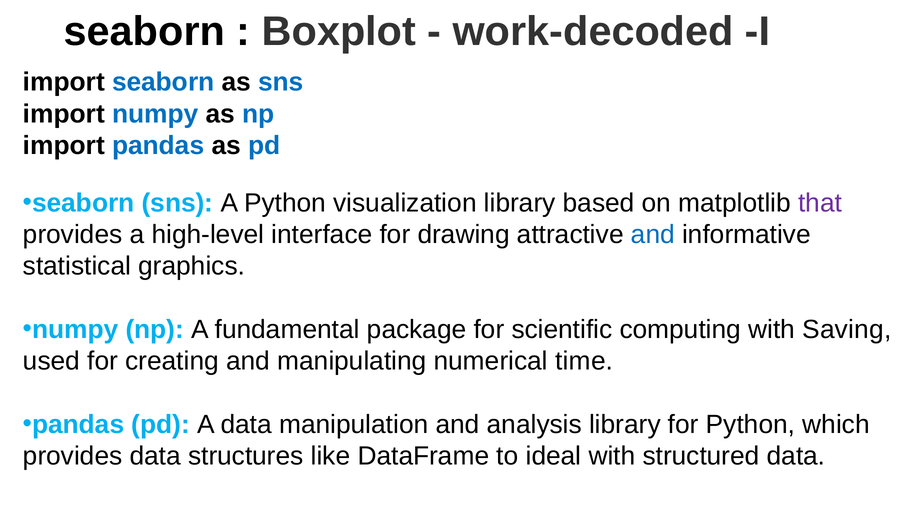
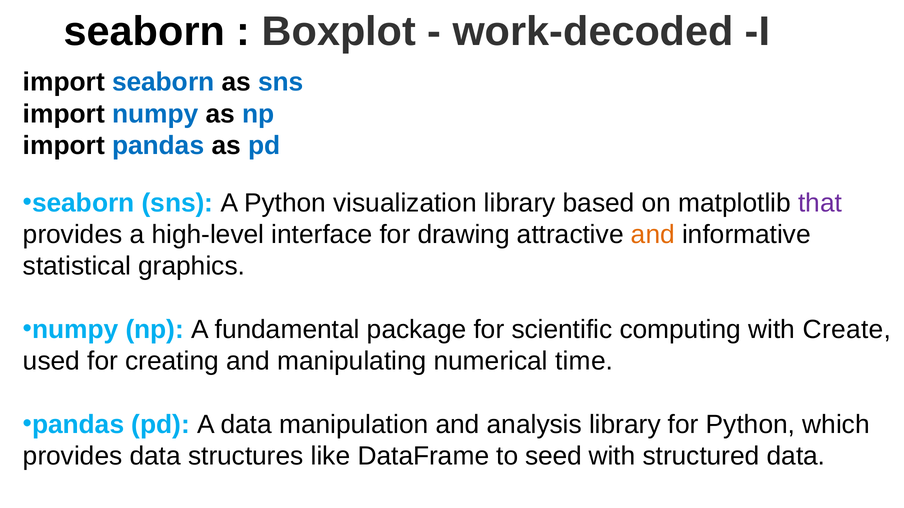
and colour: blue -> orange (653, 235)
Saving: Saving -> Create (847, 330)
ideal: ideal -> seed (554, 456)
